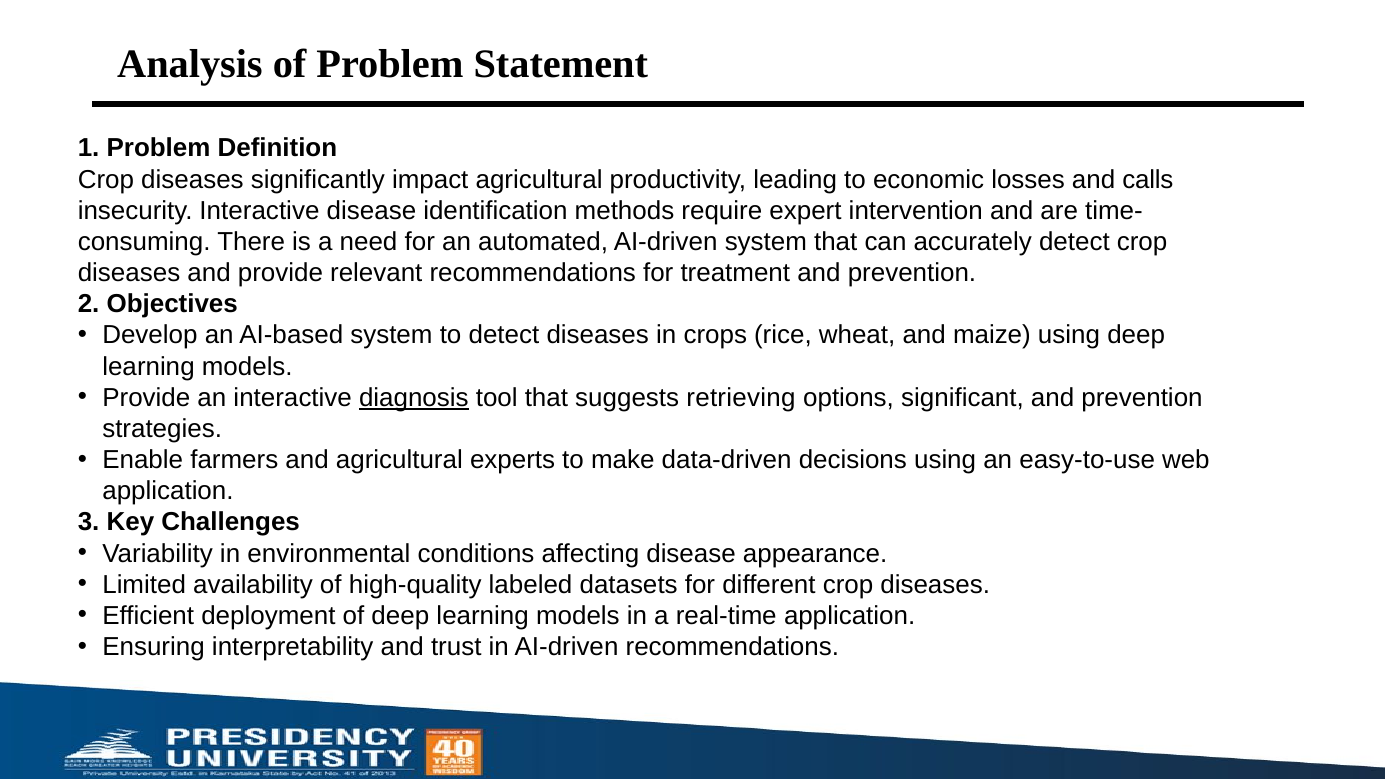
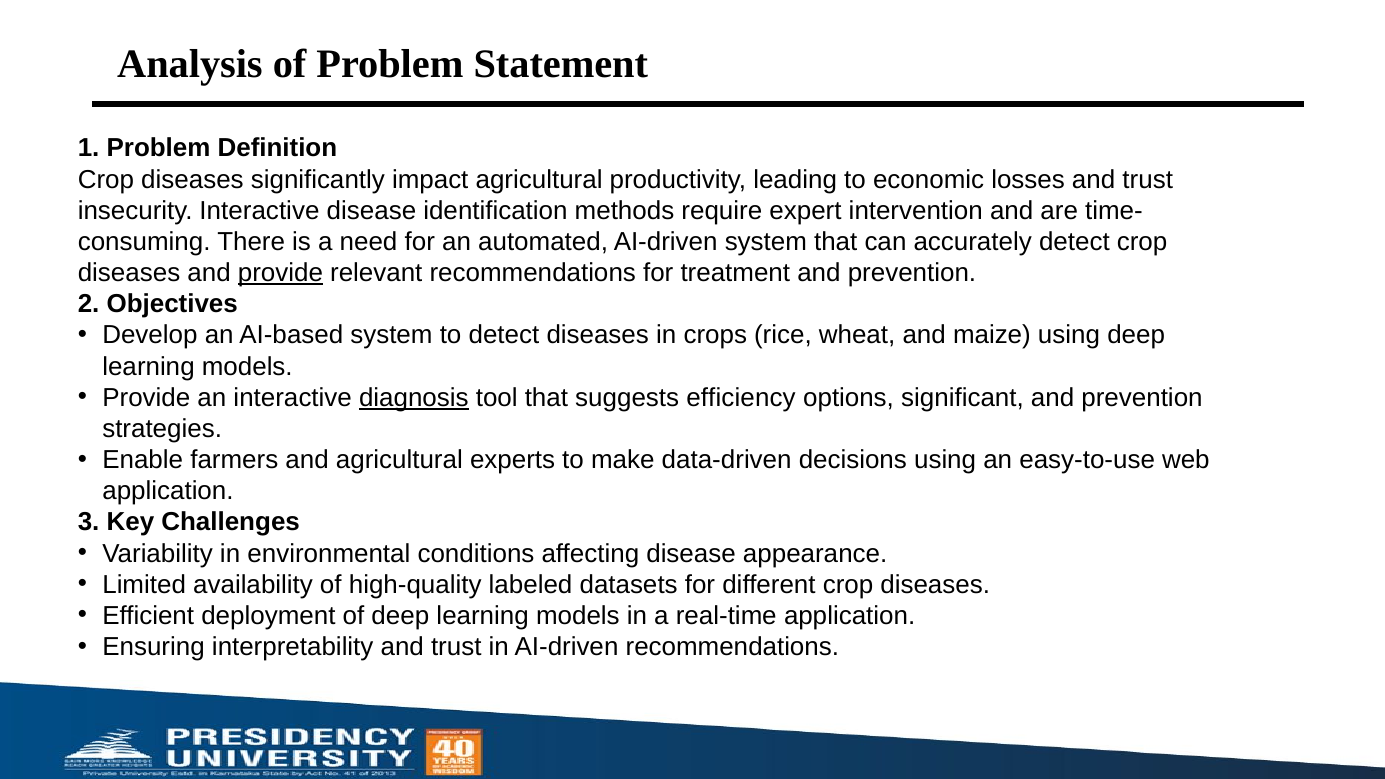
losses and calls: calls -> trust (1148, 180)
provide underline: none -> present (280, 273)
retrieving: retrieving -> efficiency (741, 398)
